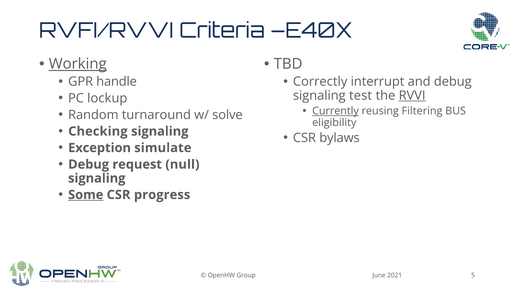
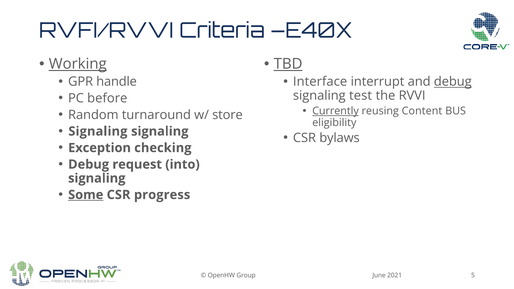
TBD underline: none -> present (288, 64)
Correctly: Correctly -> Interface (320, 82)
debug underline: none -> present (453, 82)
RVVI underline: present -> none (412, 96)
lockup: lockup -> before (107, 98)
Filtering: Filtering -> Content (422, 111)
solve: solve -> store (227, 115)
Checking: Checking -> Signaling (98, 131)
simulate: simulate -> checking (163, 148)
null: null -> into (183, 164)
